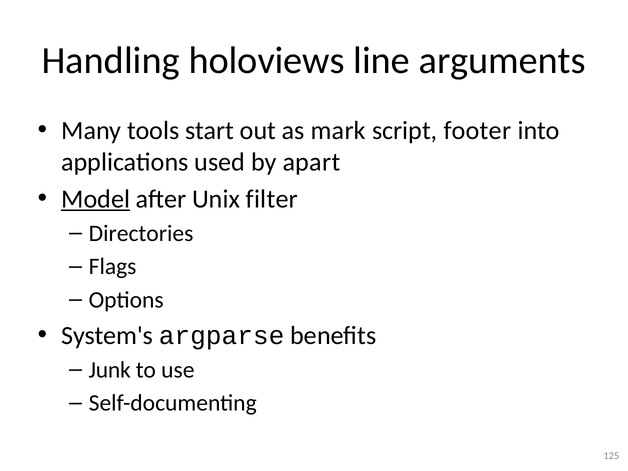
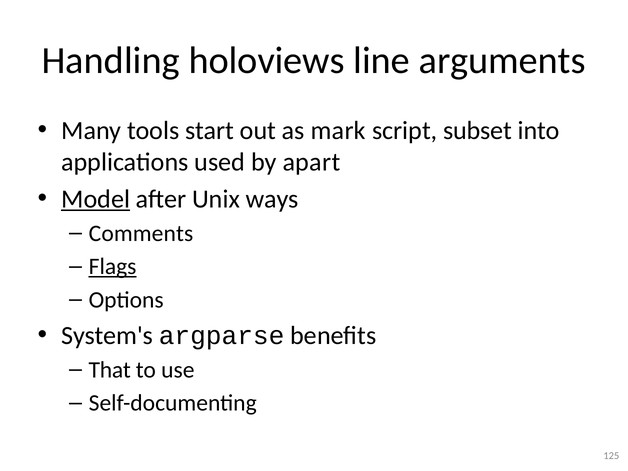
footer: footer -> subset (478, 131)
filter: filter -> ways (272, 199)
Directories: Directories -> Comments (141, 234)
Flags underline: none -> present (113, 267)
Junk: Junk -> That (110, 370)
